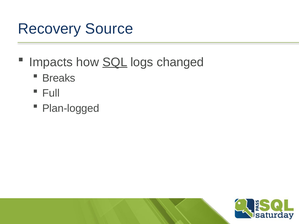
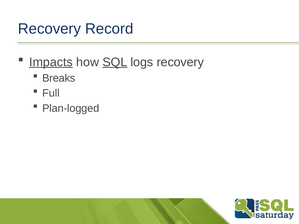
Source: Source -> Record (109, 29)
Impacts underline: none -> present (51, 62)
logs changed: changed -> recovery (180, 62)
